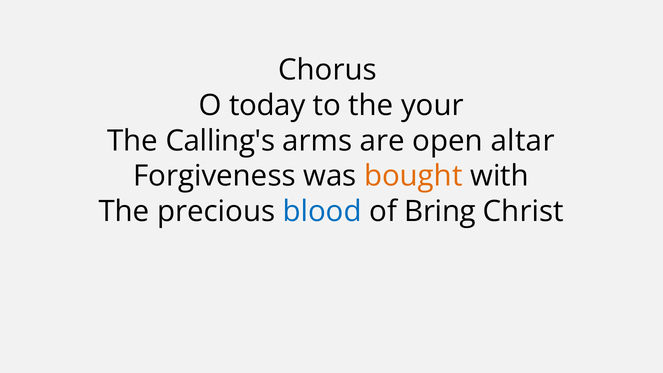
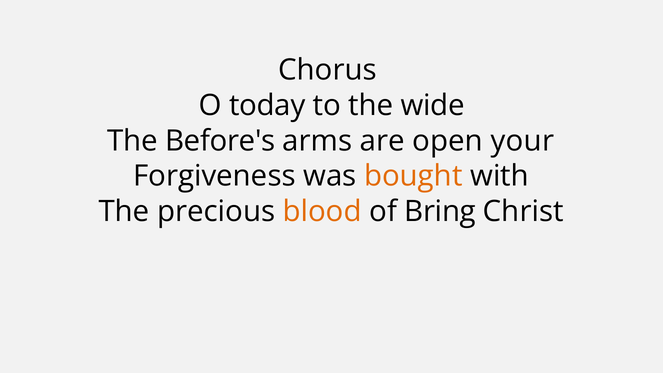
your: your -> wide (433, 105)
Calling's: Calling's -> Before's (220, 141)
altar: altar -> your (523, 141)
blood colour: blue -> orange (322, 212)
